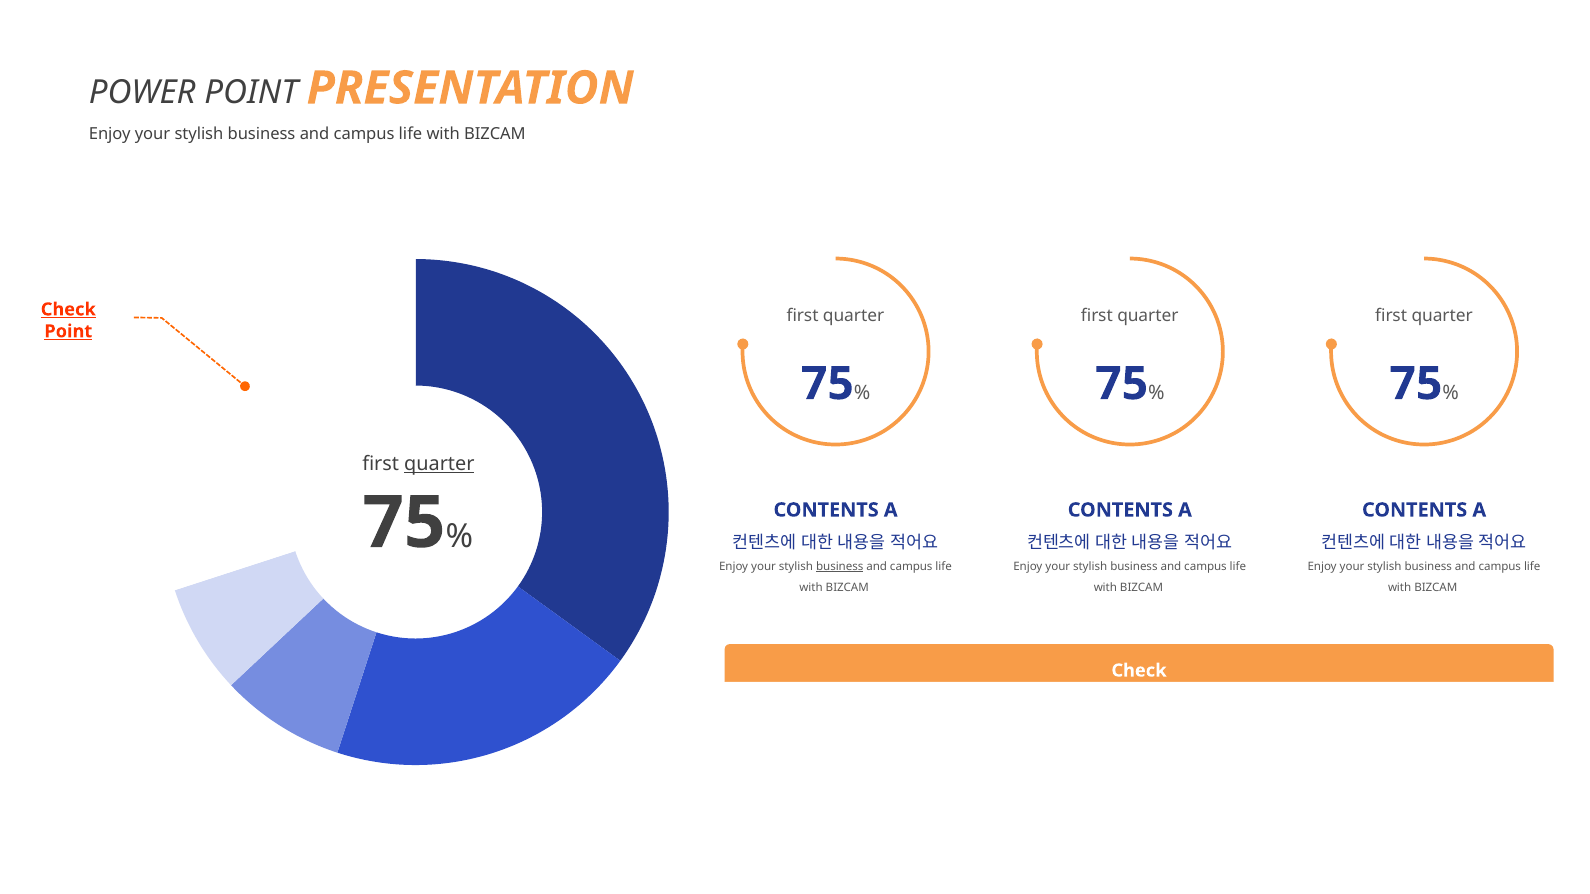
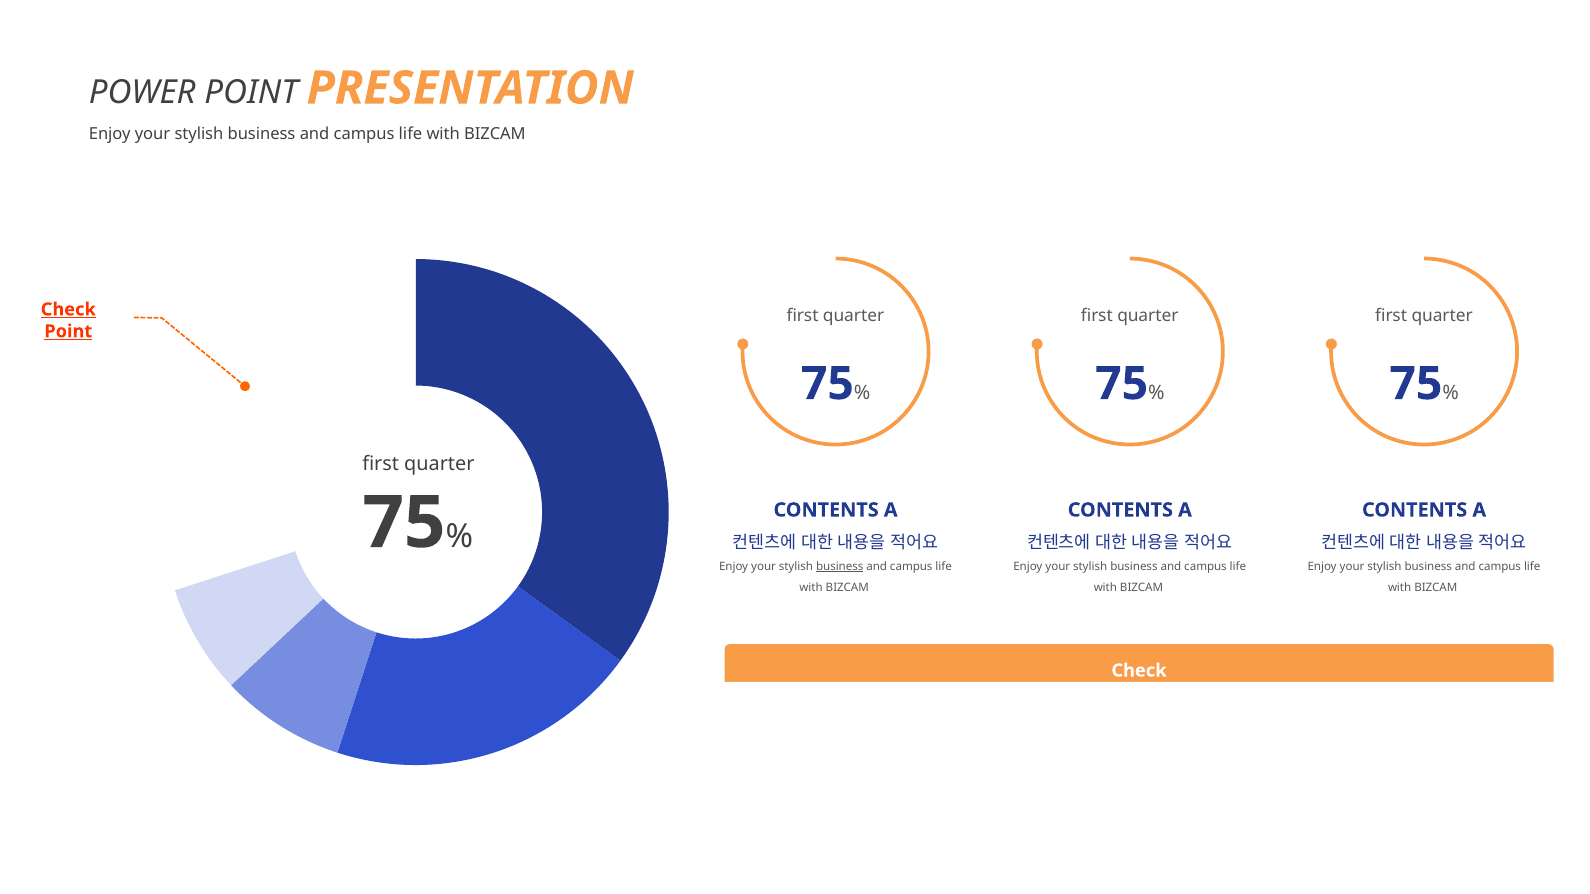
quarter underline: present -> none (439, 464)
